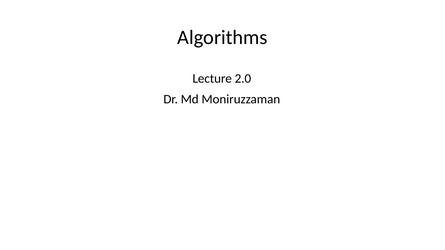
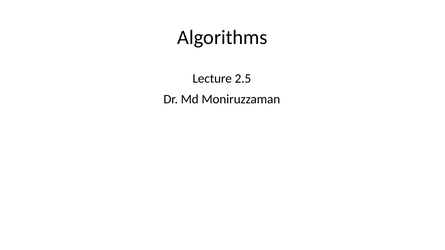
2.0: 2.0 -> 2.5 (243, 79)
